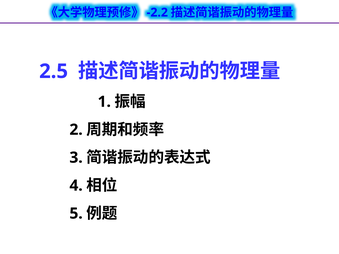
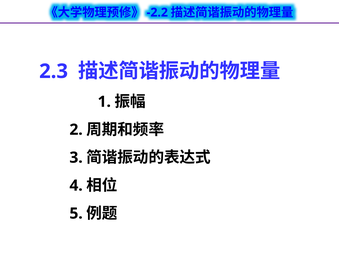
2.5: 2.5 -> 2.3 (54, 71)
